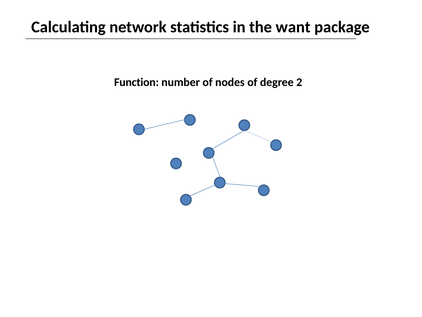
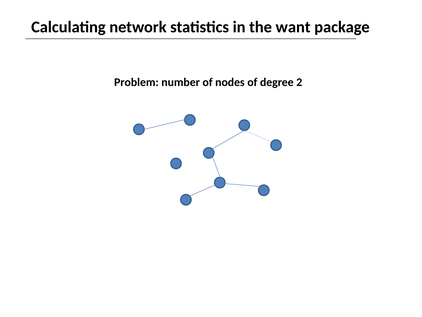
Function: Function -> Problem (136, 82)
